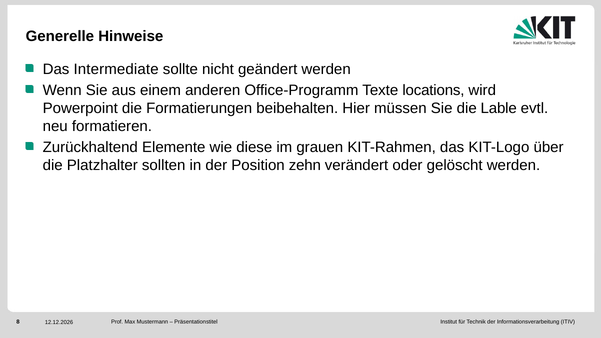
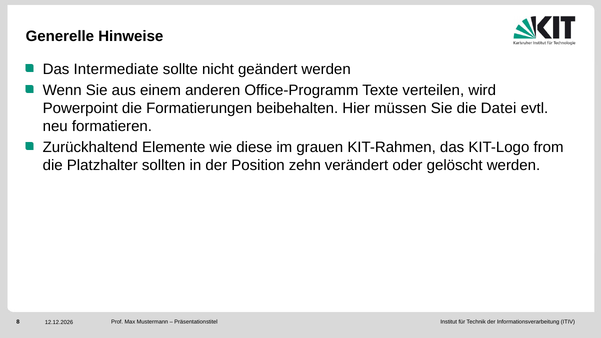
locations: locations -> verteilen (433, 90)
Lable: Lable -> Datei (499, 108)
über: über -> from (549, 147)
